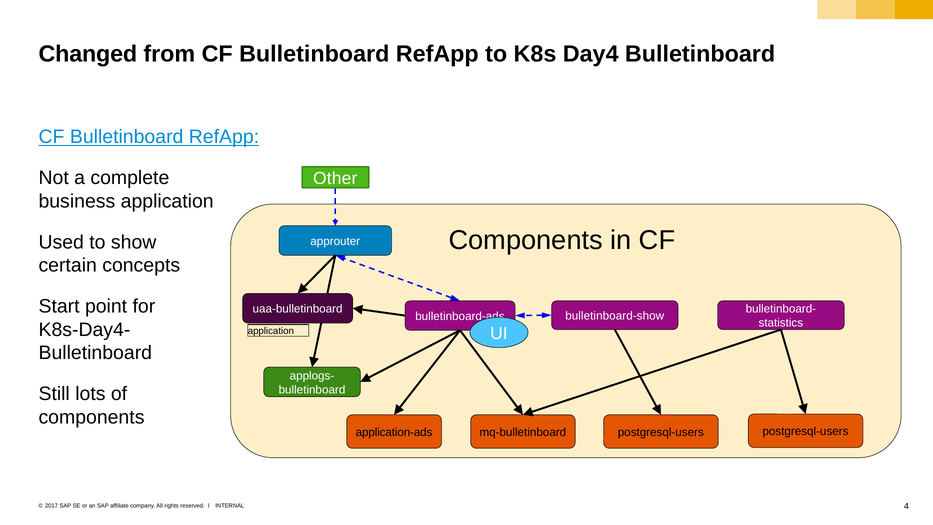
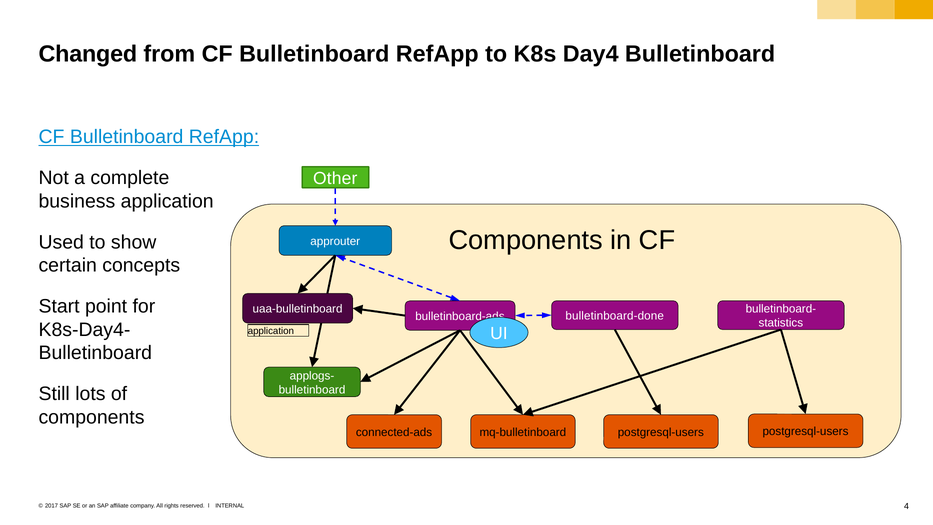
bulletinboard-show: bulletinboard-show -> bulletinboard-done (615, 316)
application-ads: application-ads -> connected-ads (394, 432)
